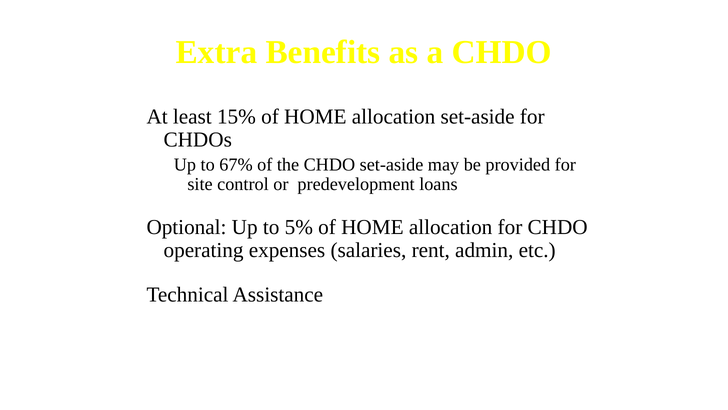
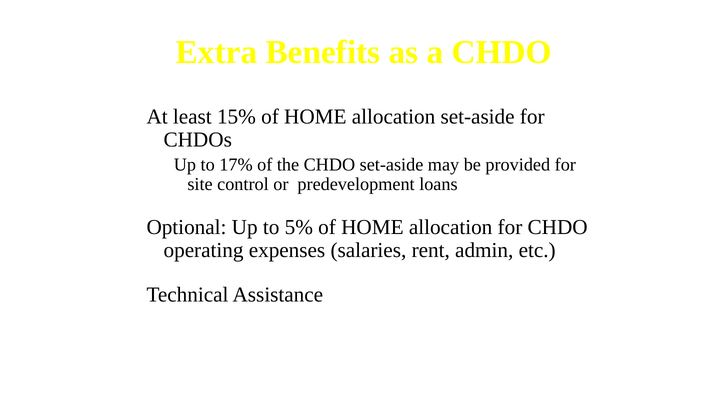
67%: 67% -> 17% (236, 164)
